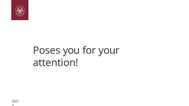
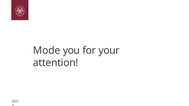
Poses: Poses -> Mode (47, 51)
